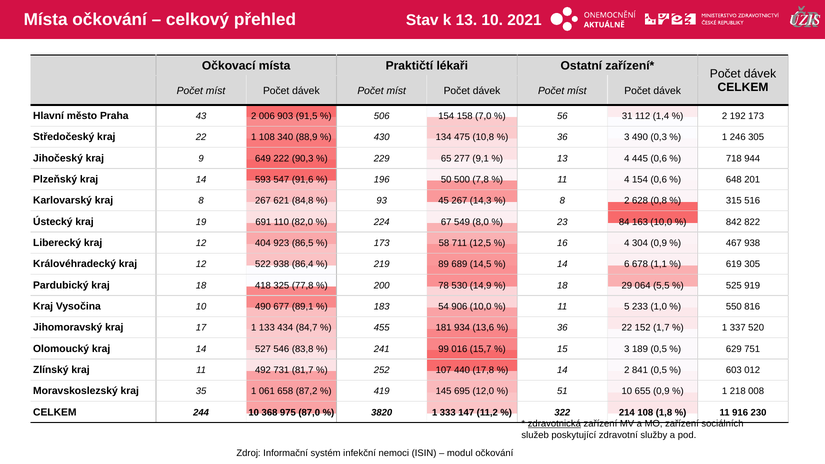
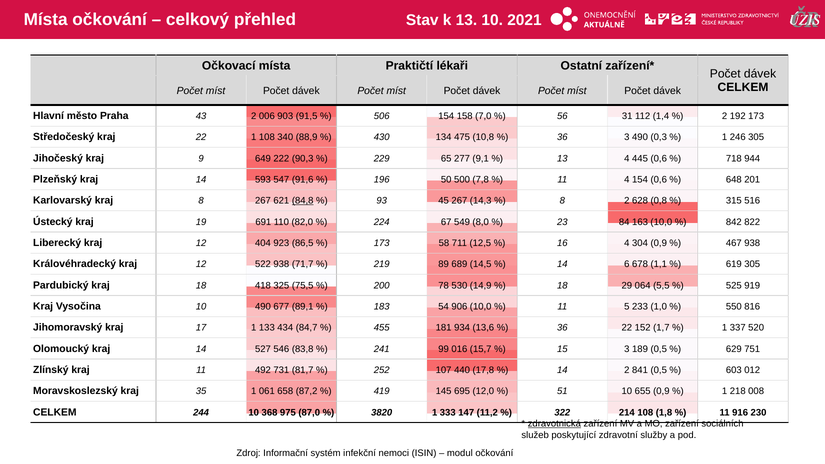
84,8 underline: none -> present (303, 201)
86,4: 86,4 -> 71,7 (303, 264)
77,8: 77,8 -> 75,5 (303, 285)
